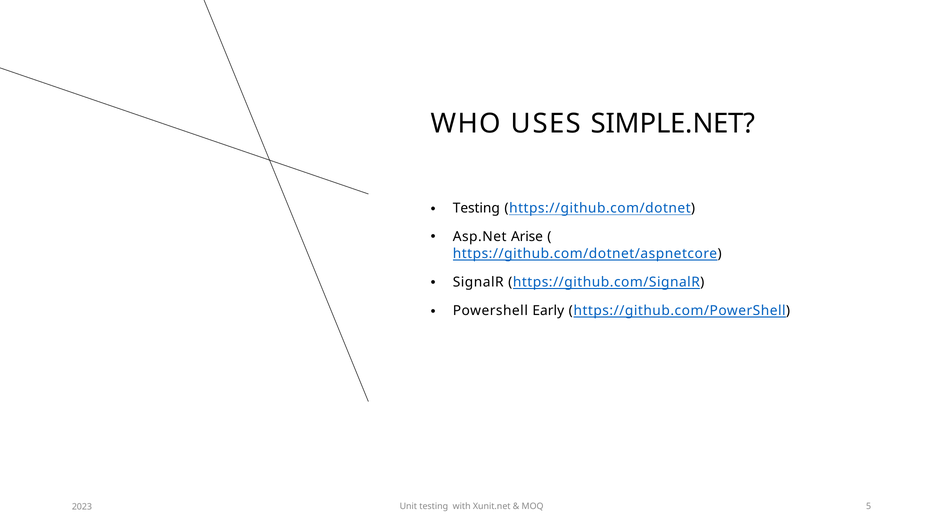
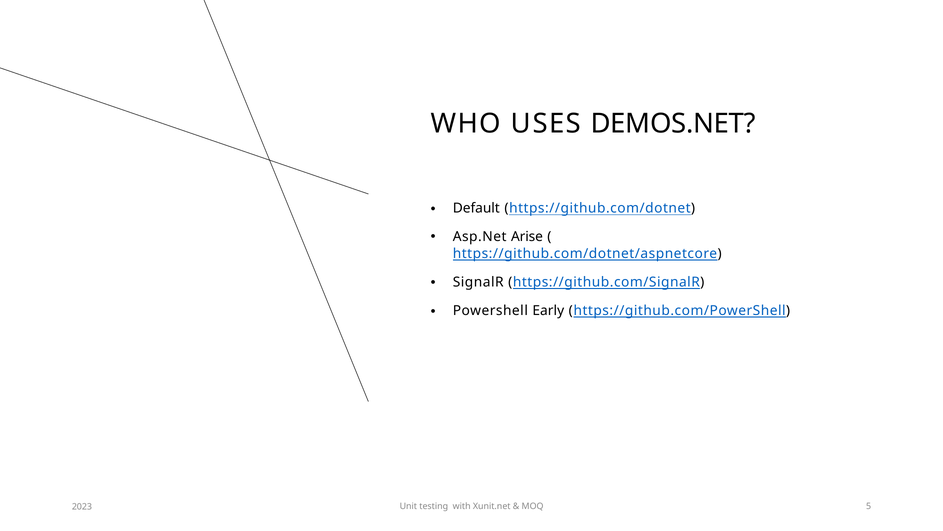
SIMPLE.NET: SIMPLE.NET -> DEMOS.NET (673, 123)
Testing: Testing -> Default (476, 208)
